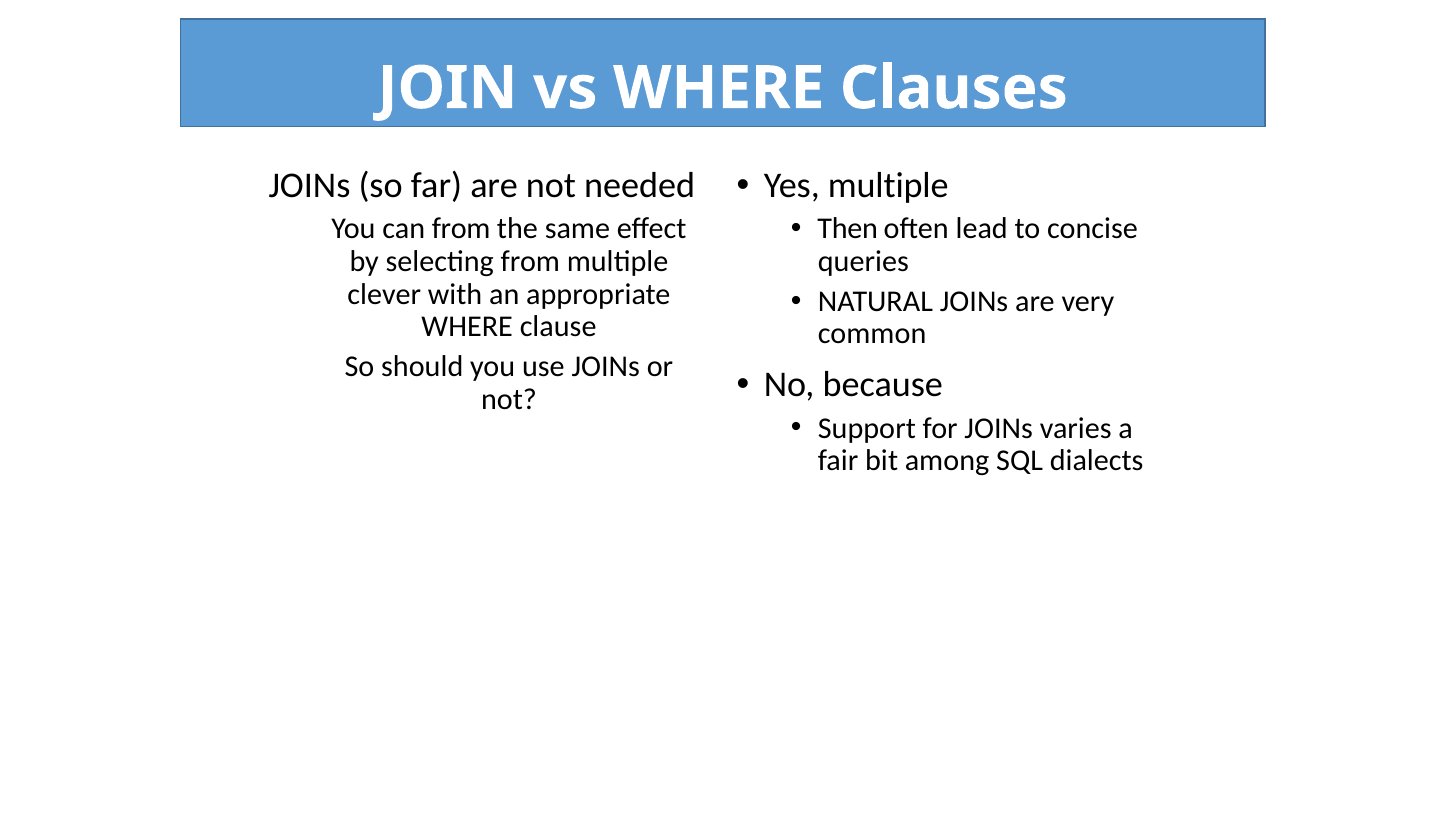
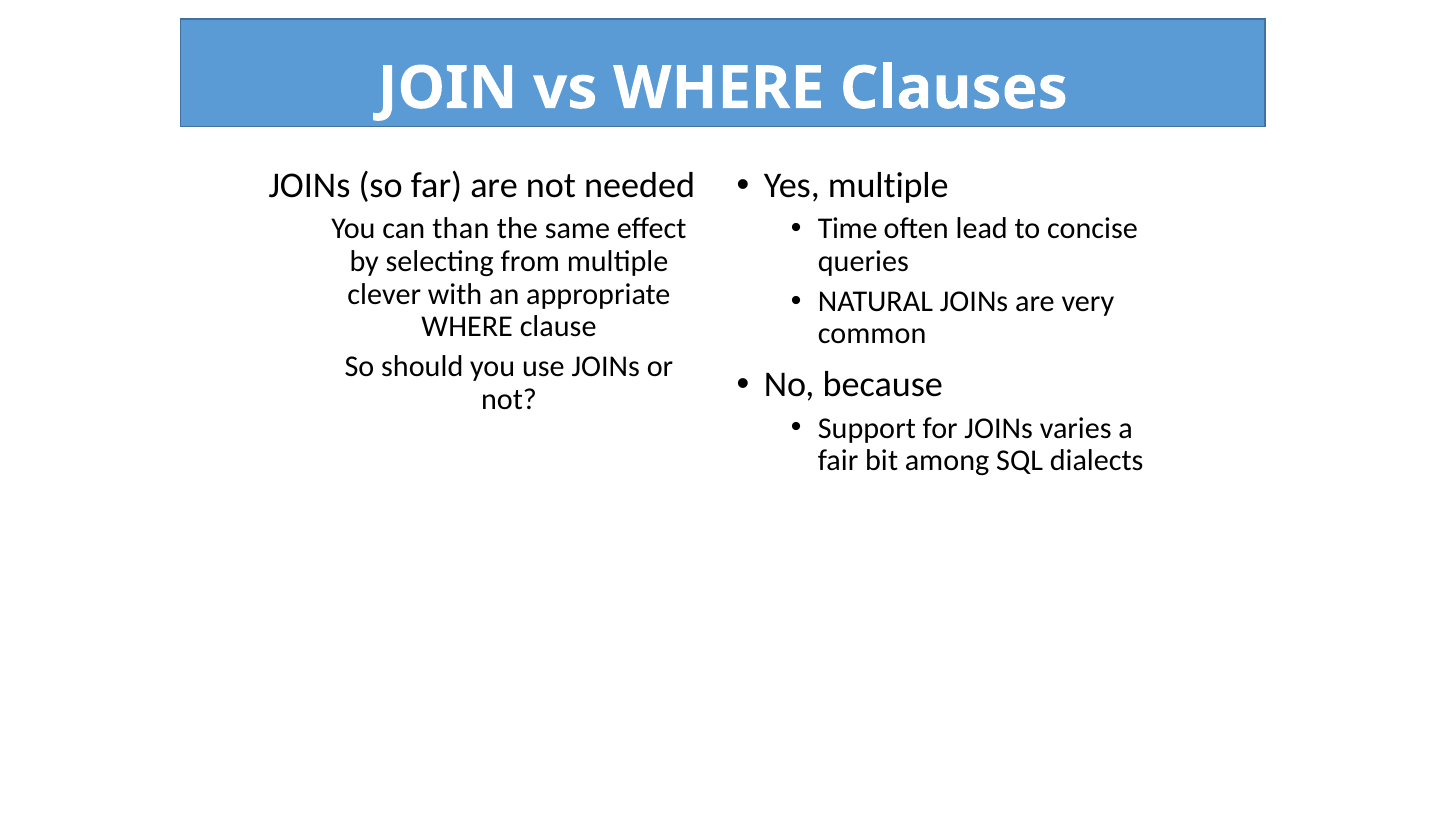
Then: Then -> Time (848, 229)
can from: from -> than (461, 229)
